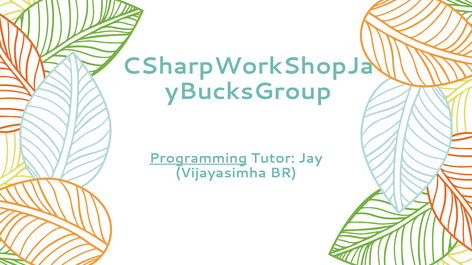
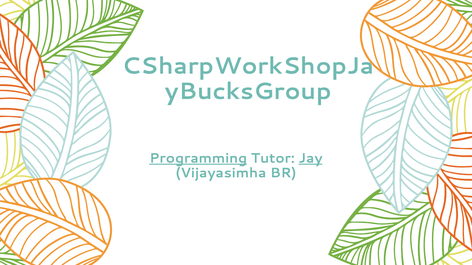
Jay underline: none -> present (311, 159)
